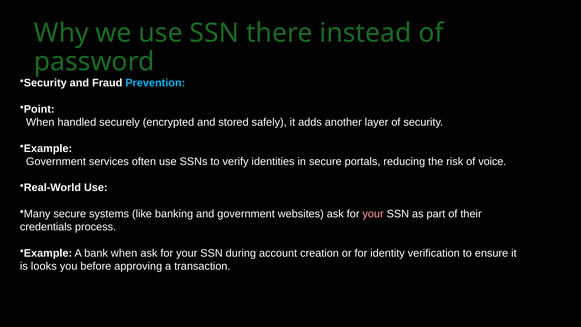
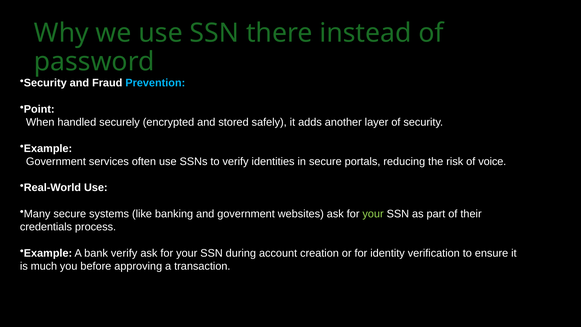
your colour: pink -> light green (373, 214)
bank when: when -> verify (124, 253)
looks: looks -> much (44, 266)
